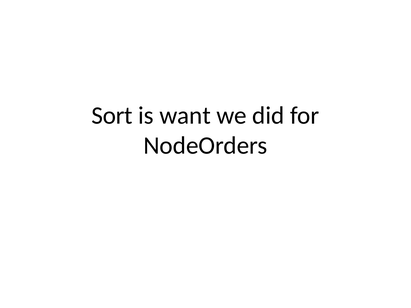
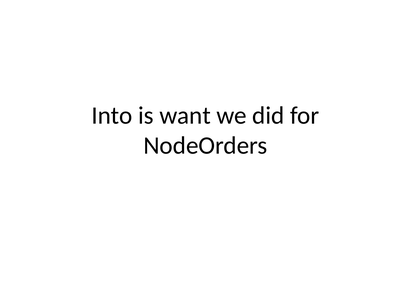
Sort: Sort -> Into (112, 115)
